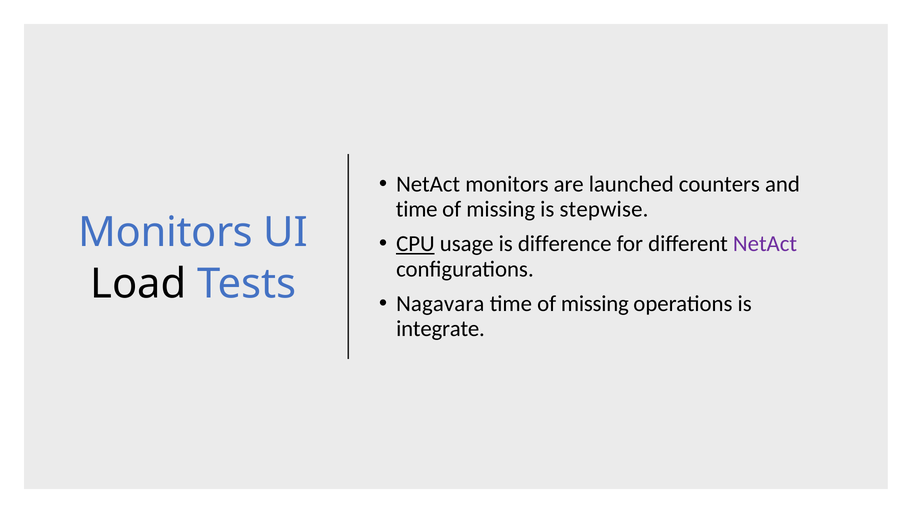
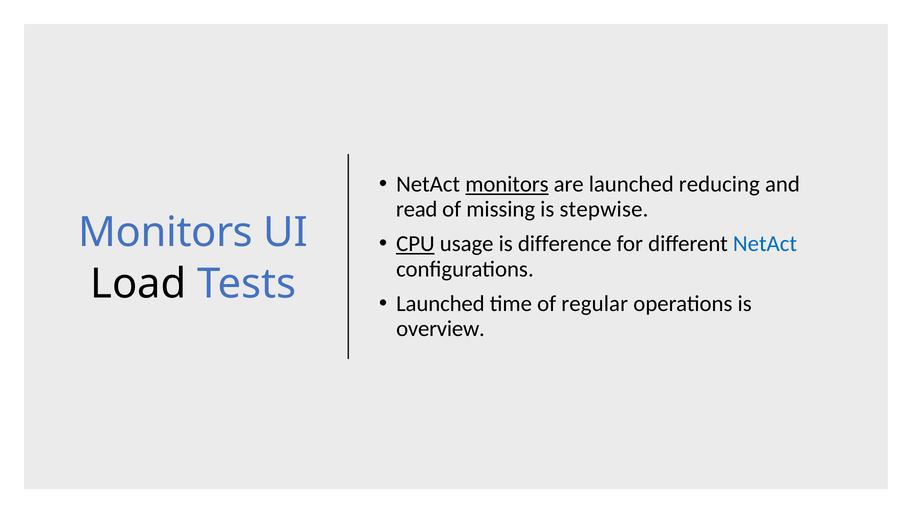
monitors underline: none -> present (507, 184)
counters: counters -> reducing (719, 184)
time: time -> read (417, 209)
NetAct colour: purple -> blue (765, 244)
Nagavara: Nagavara -> Launched (440, 304)
missing: missing -> regular (595, 304)
integrate: integrate -> overview (441, 329)
